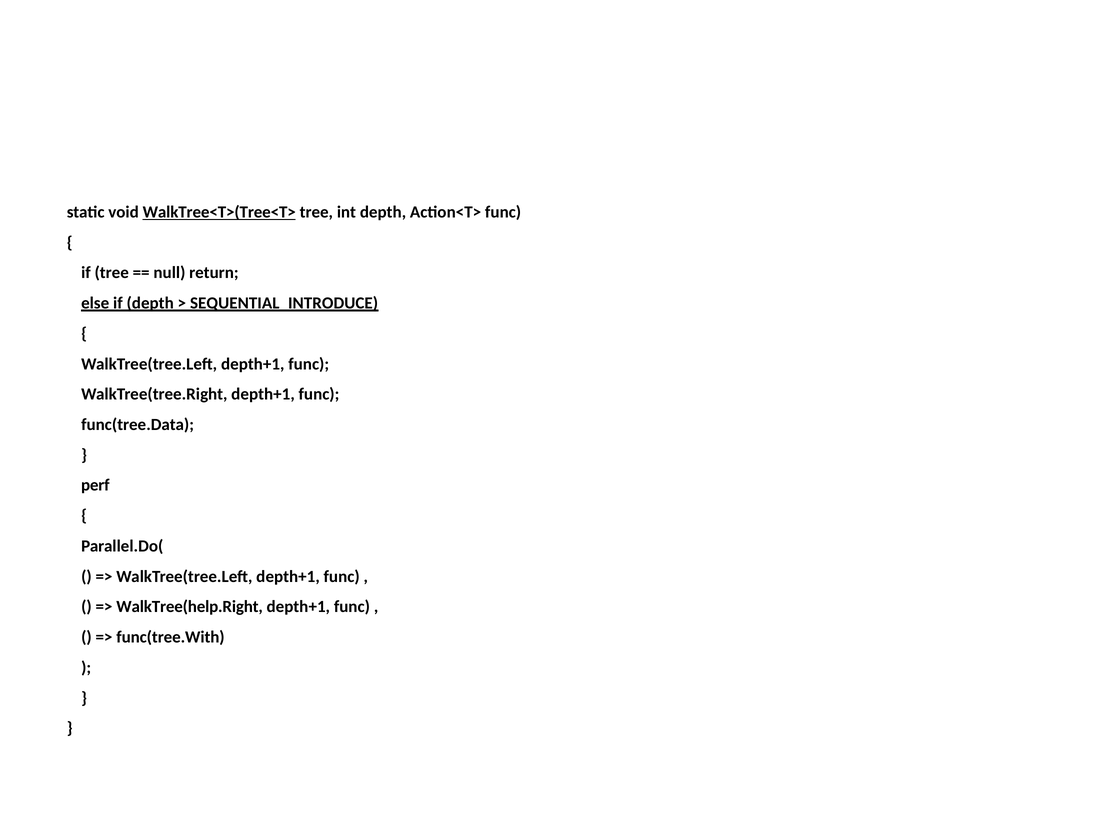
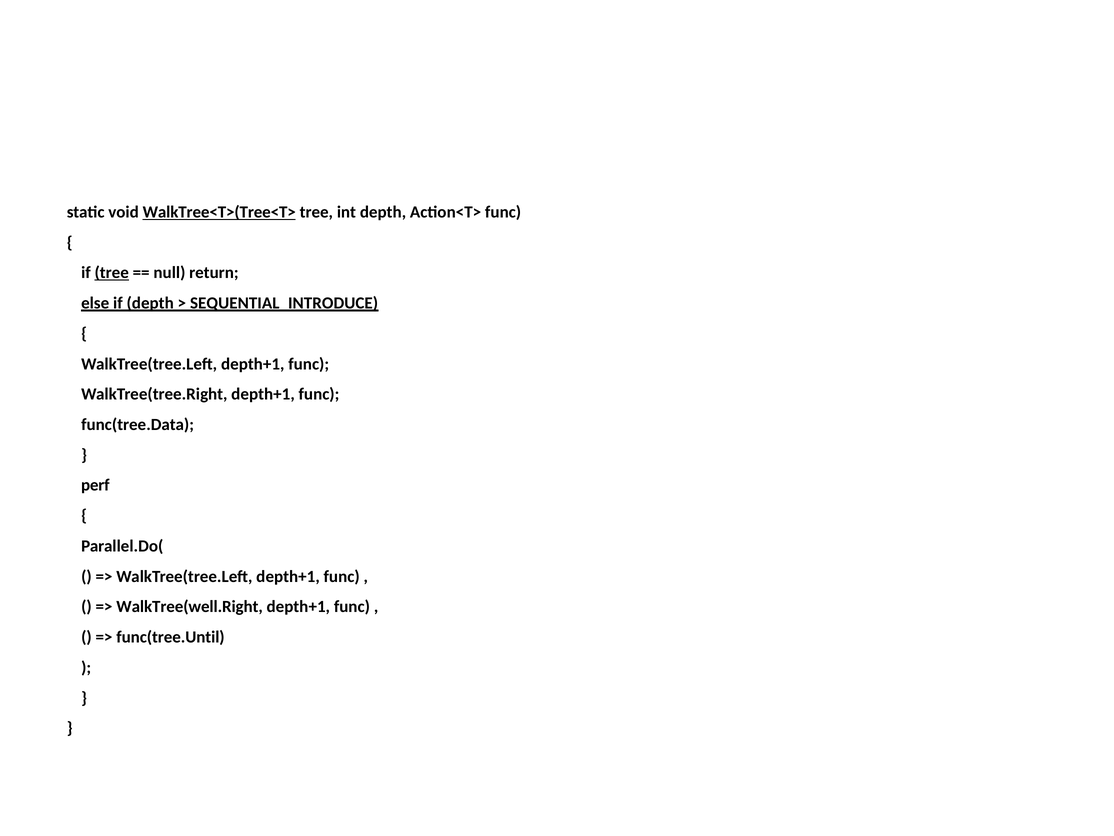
tree underline: none -> present (112, 273)
WalkTree(help.Right: WalkTree(help.Right -> WalkTree(well.Right (190, 606)
func(tree.With: func(tree.With -> func(tree.Until (171, 637)
